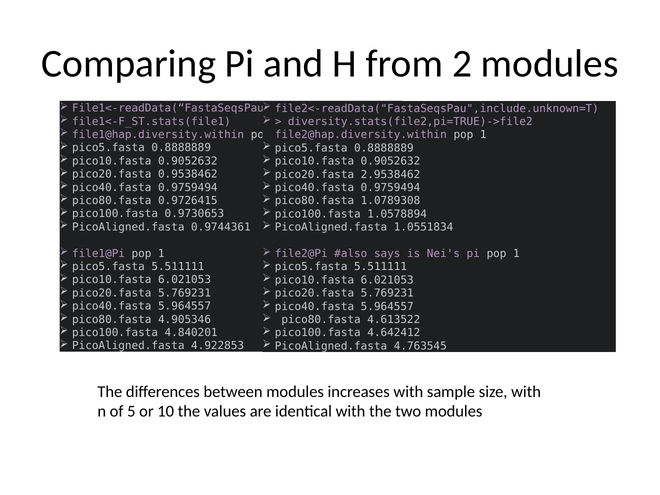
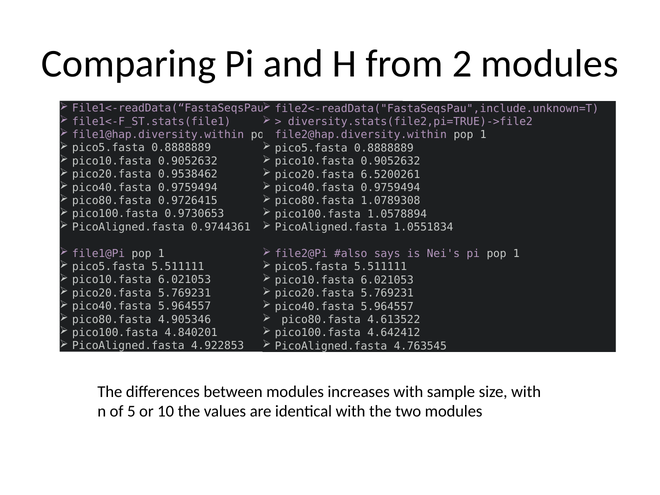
2.9538462: 2.9538462 -> 6.5200261 (390, 174)
